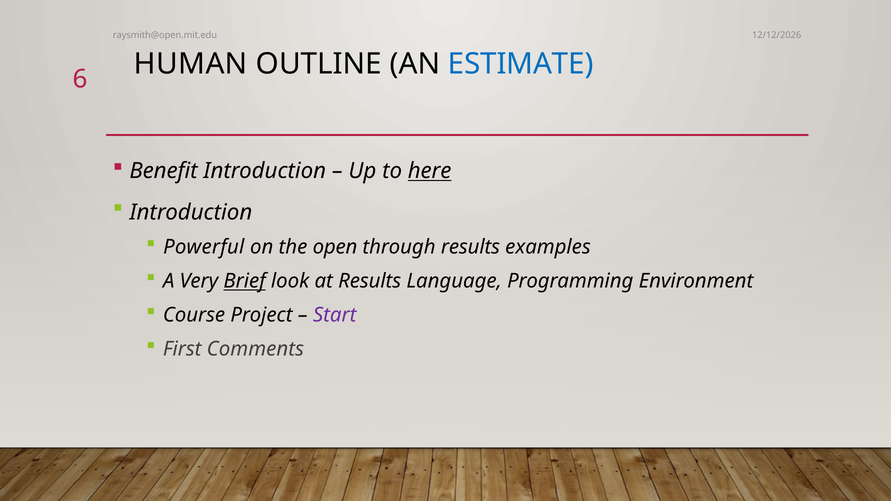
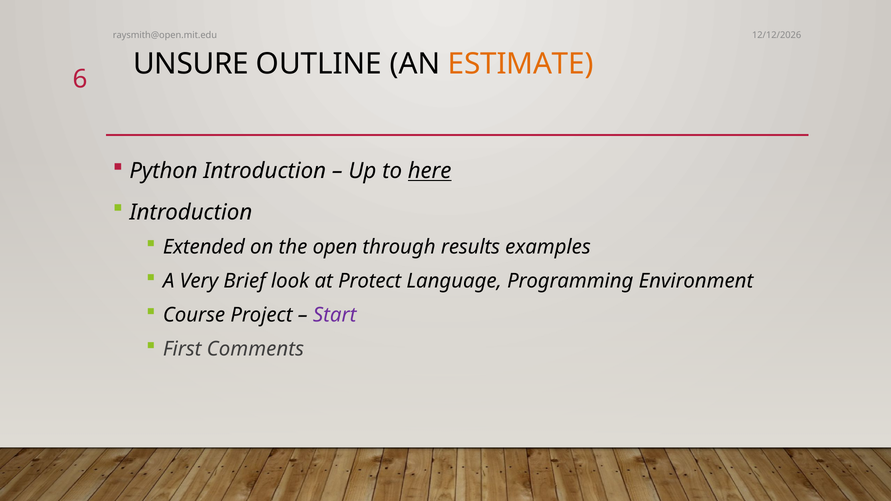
HUMAN: HUMAN -> UNSURE (191, 64)
ESTIMATE colour: blue -> orange (521, 64)
Benefit: Benefit -> Python (164, 171)
Powerful: Powerful -> Extended (204, 247)
Brief underline: present -> none (245, 281)
at Results: Results -> Protect (370, 281)
